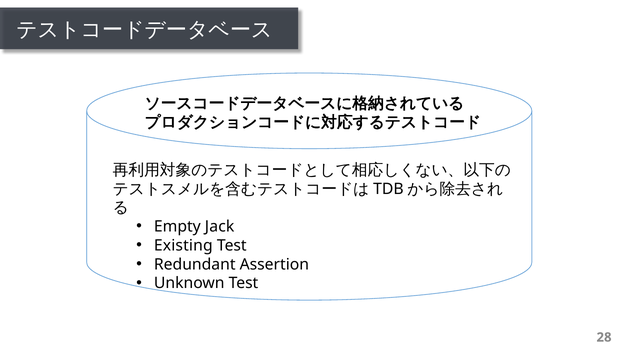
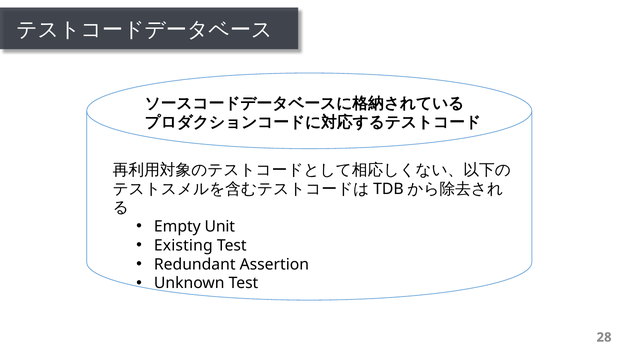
Jack: Jack -> Unit (220, 226)
